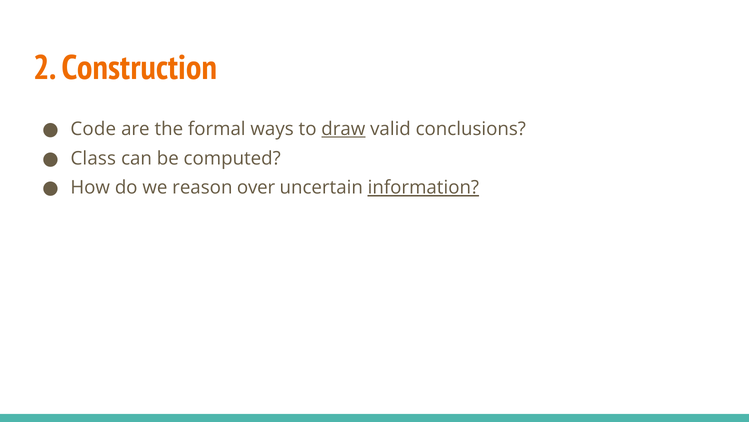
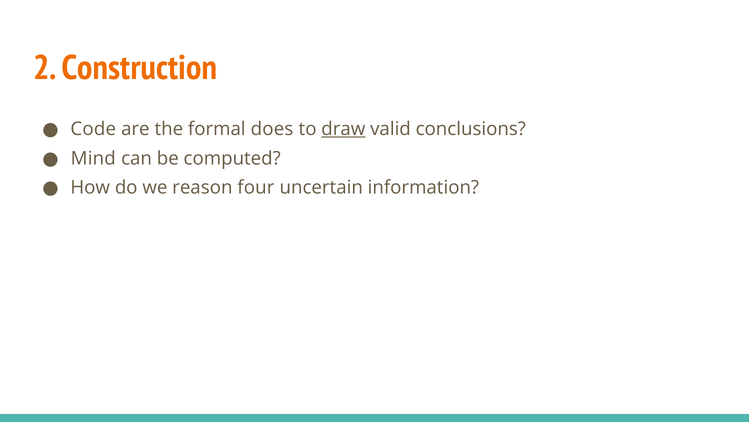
ways: ways -> does (272, 129)
Class: Class -> Mind (93, 158)
over: over -> four (256, 187)
information underline: present -> none (423, 187)
